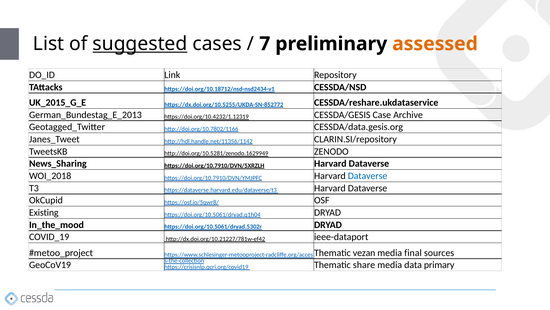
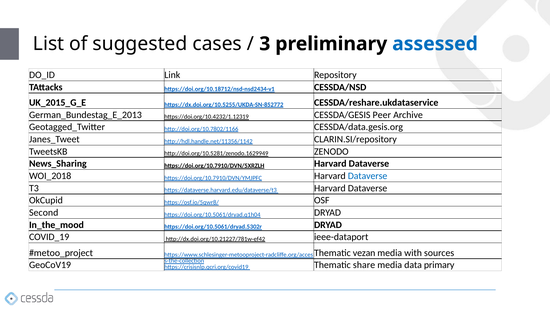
suggested underline: present -> none (140, 44)
7: 7 -> 3 (265, 44)
assessed colour: orange -> blue (435, 44)
Case: Case -> Peer (382, 115)
Existing: Existing -> Second (44, 212)
final: final -> with (413, 252)
